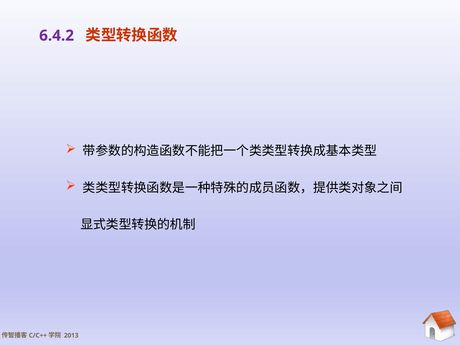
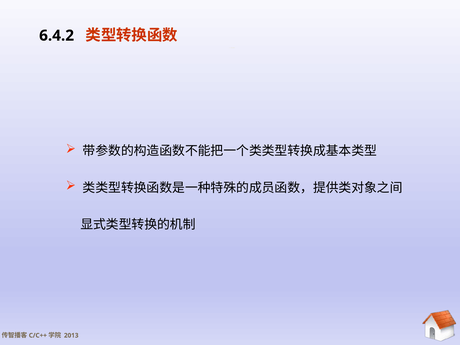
6.4.2 colour: purple -> black (57, 36)
